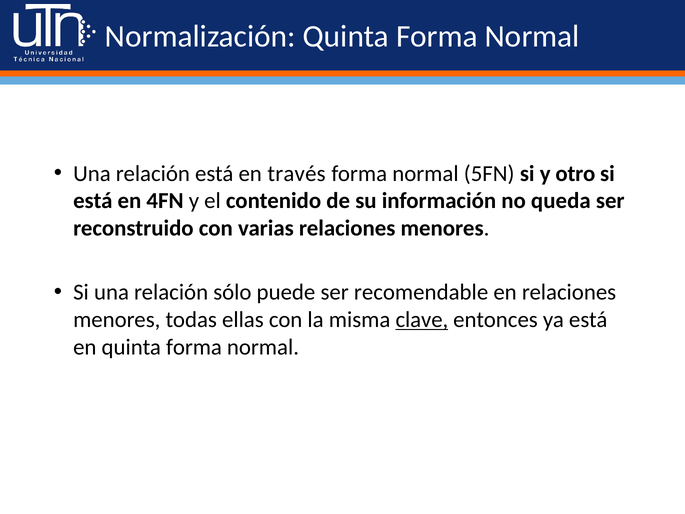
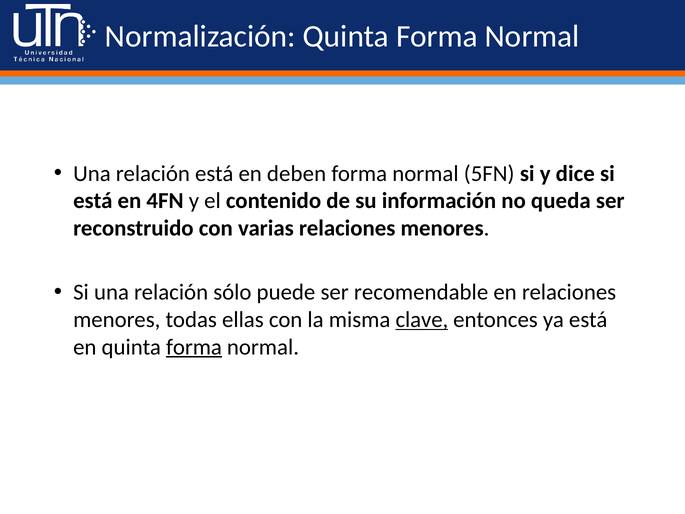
través: través -> deben (297, 173)
otro: otro -> dice (575, 173)
forma underline: none -> present (194, 347)
